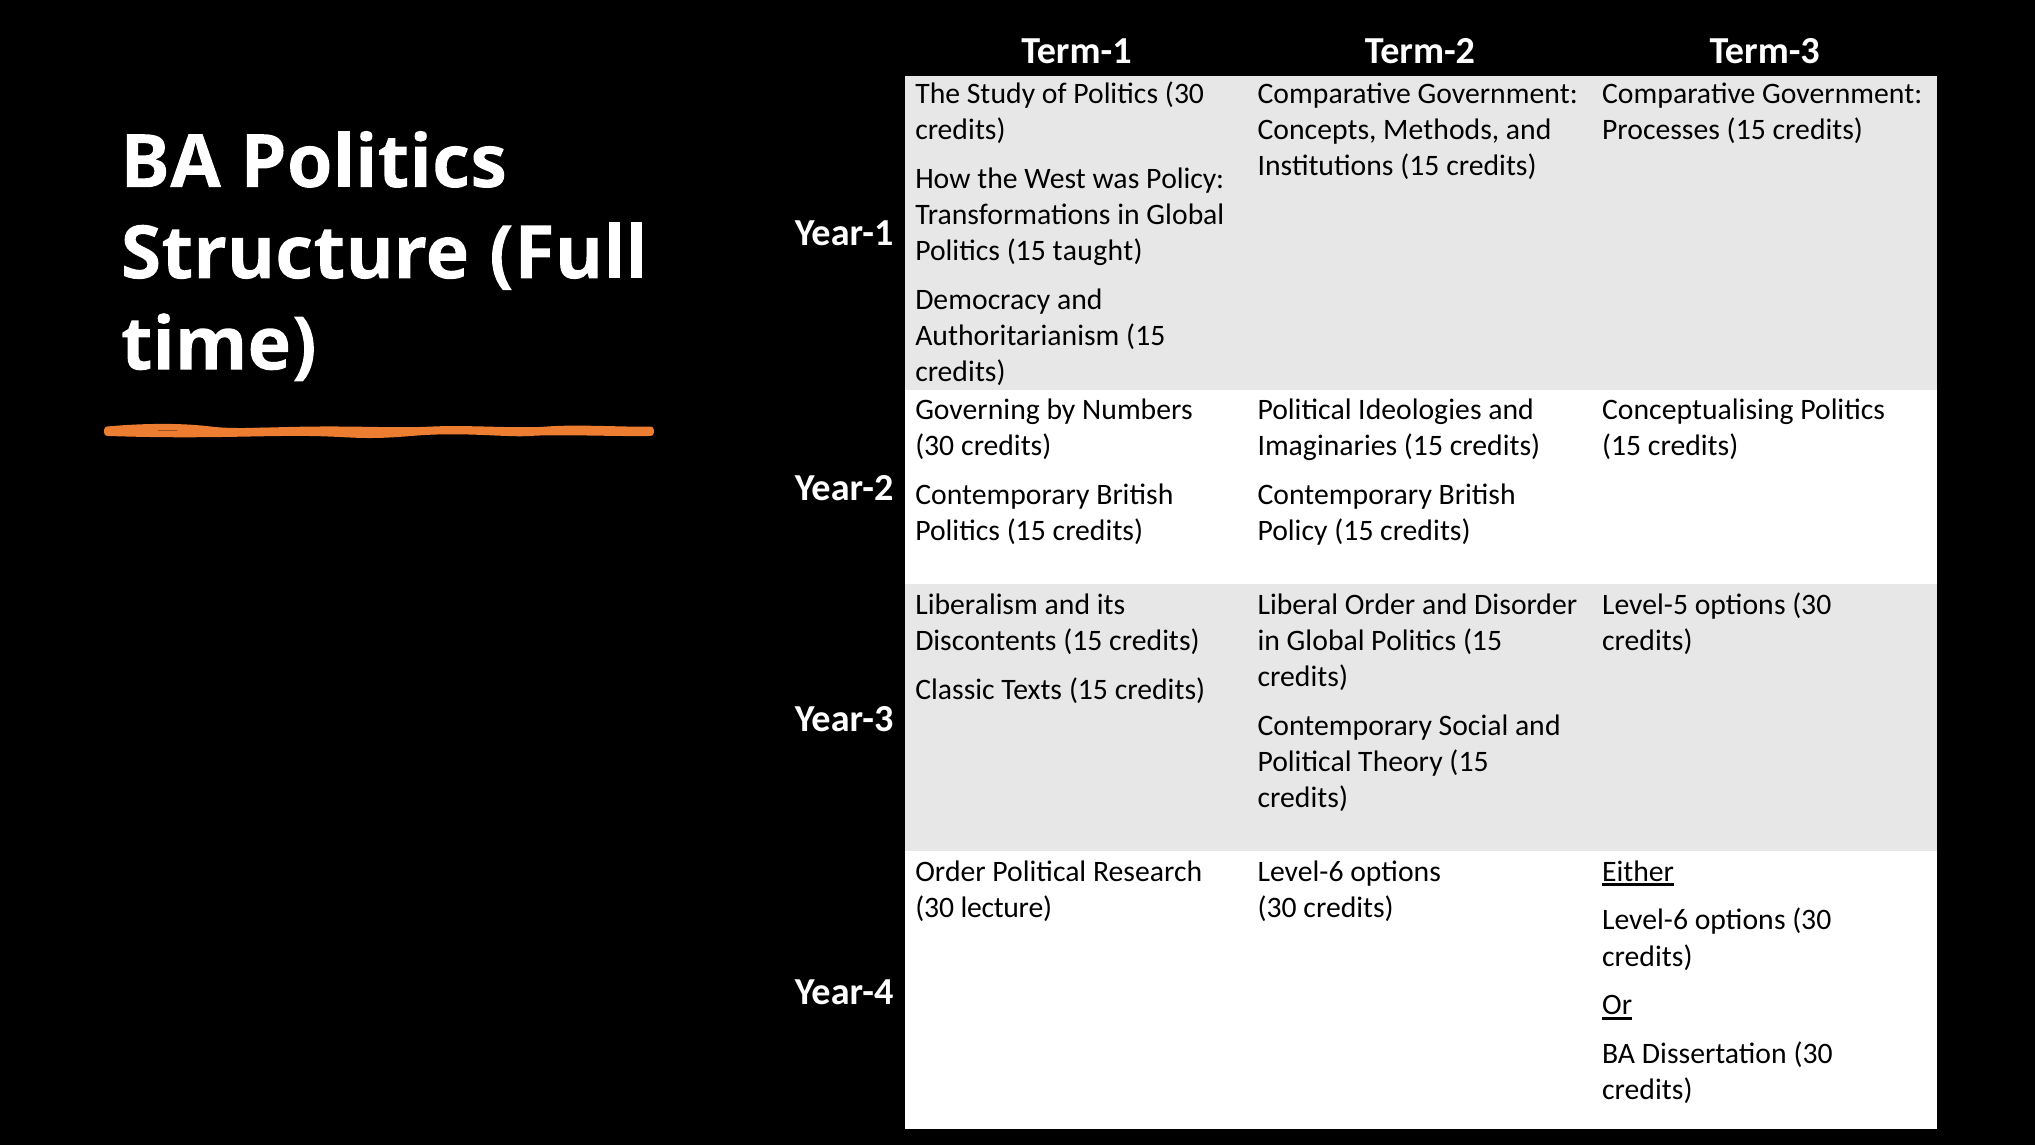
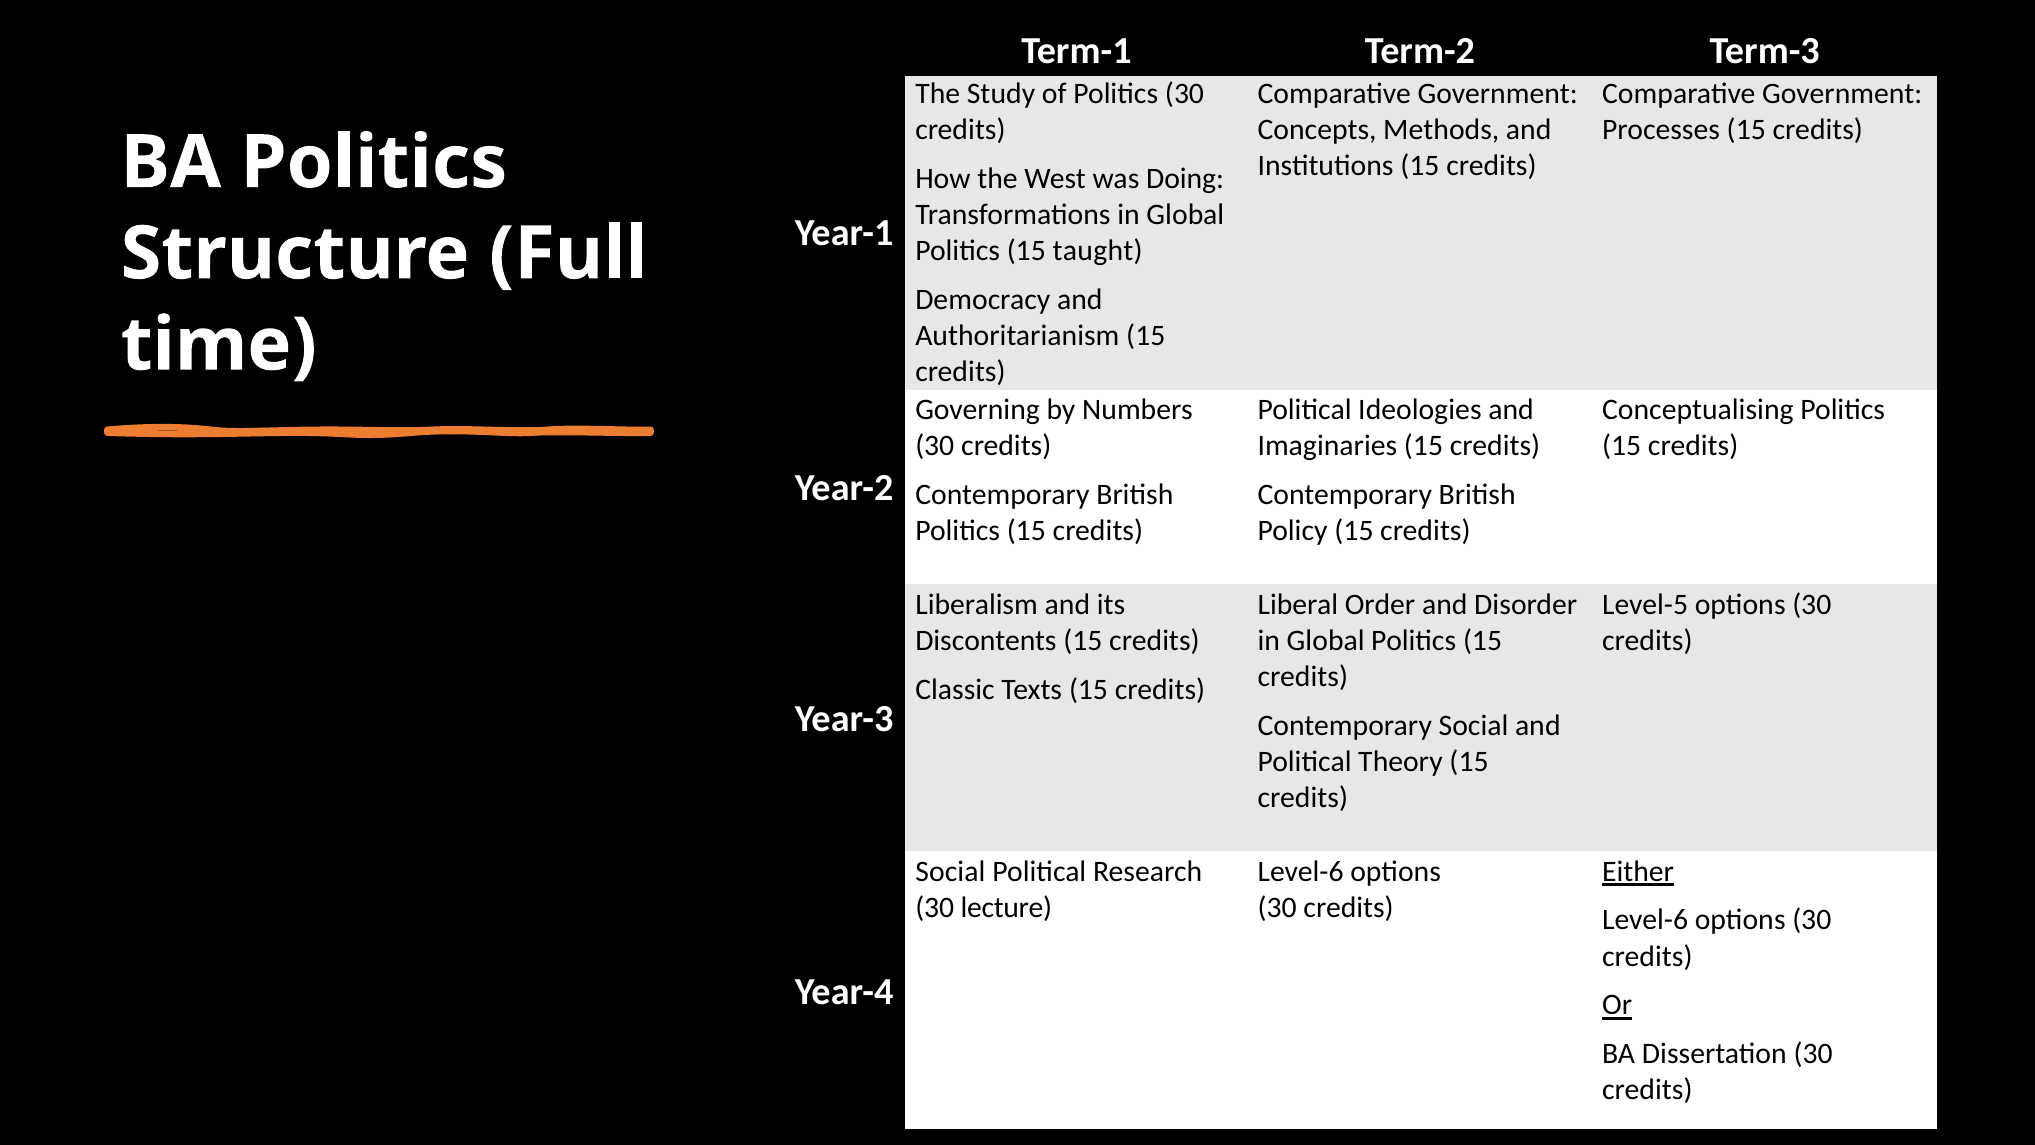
was Policy: Policy -> Doing (1185, 178)
Order: Order -> Social (950, 871)
